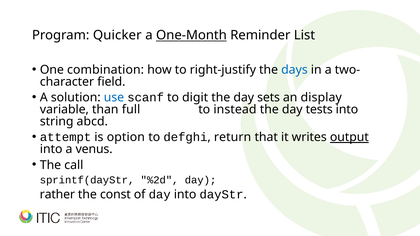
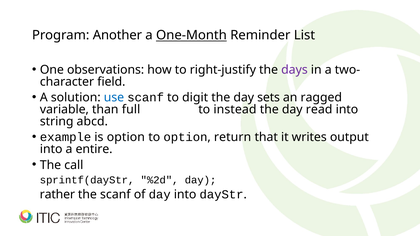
Quicker: Quicker -> Another (117, 35)
combination: combination -> observations (106, 70)
days colour: blue -> purple (294, 70)
display: display -> ragged (321, 98)
tests: tests -> read (319, 110)
attempt: attempt -> example (66, 137)
to defghi: defghi -> option (185, 137)
output underline: present -> none (349, 137)
venus: venus -> entire (94, 149)
the const: const -> scanf (115, 195)
